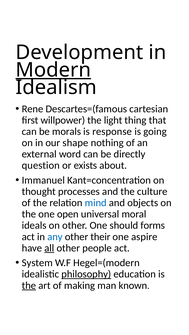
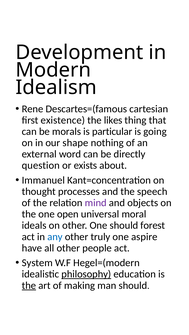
Modern underline: present -> none (53, 70)
willpower: willpower -> existence (63, 121)
light: light -> likes (113, 121)
response: response -> particular (112, 132)
culture: culture -> speech (152, 192)
mind colour: blue -> purple (96, 203)
forms: forms -> forest (153, 226)
their: their -> truly (100, 237)
all underline: present -> none (49, 249)
man known: known -> should (133, 286)
